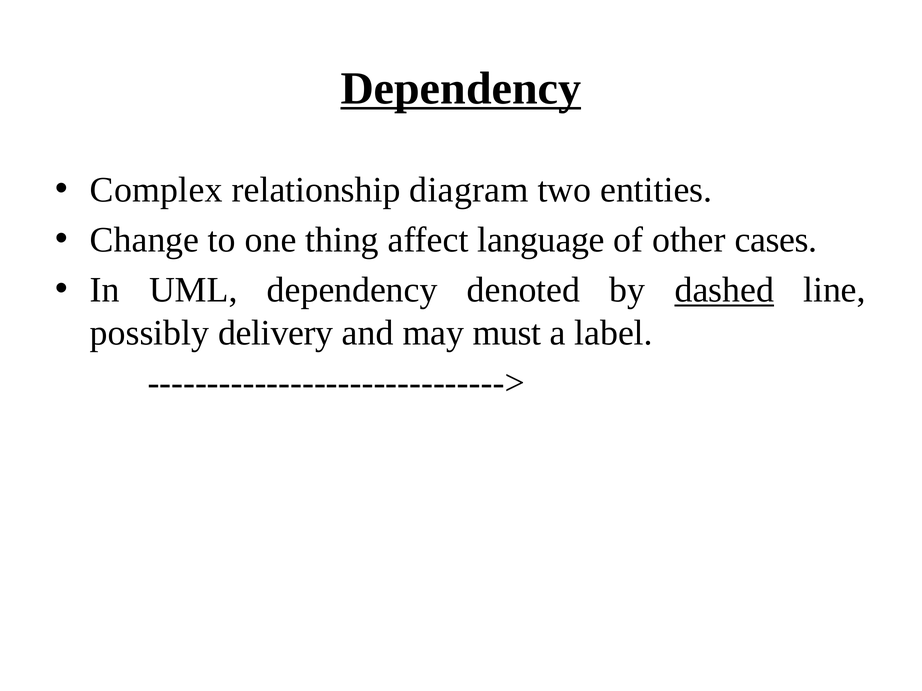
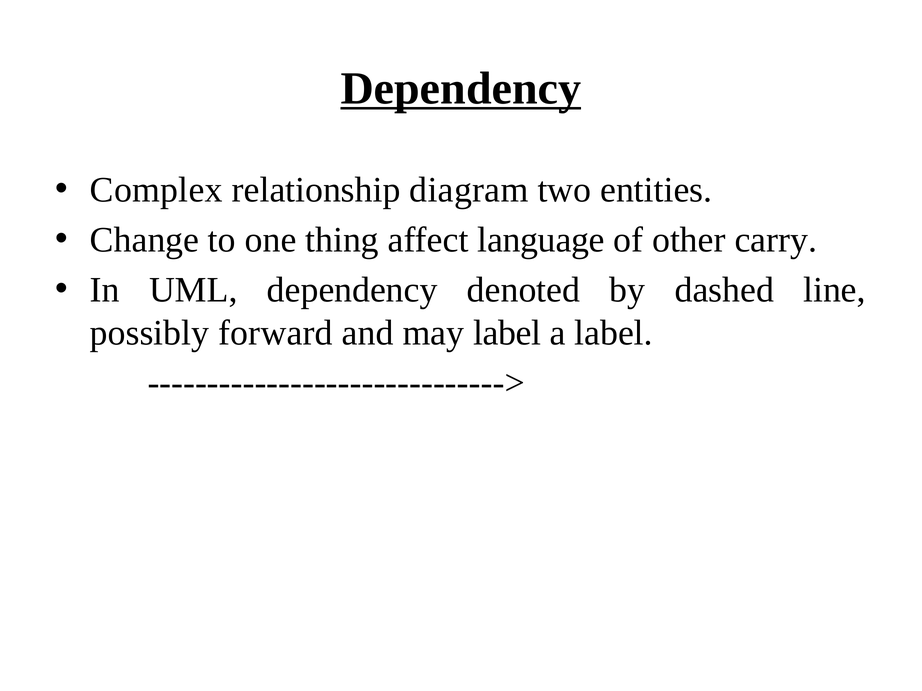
cases: cases -> carry (776, 240)
dashed underline: present -> none (724, 290)
delivery: delivery -> forward (275, 333)
may must: must -> label (507, 333)
